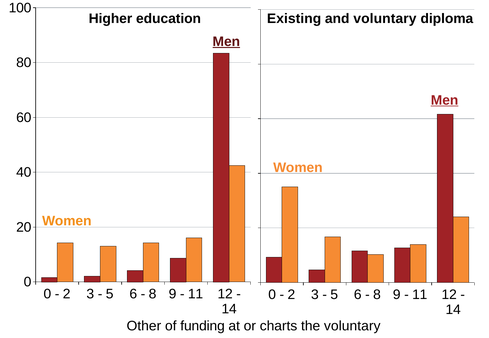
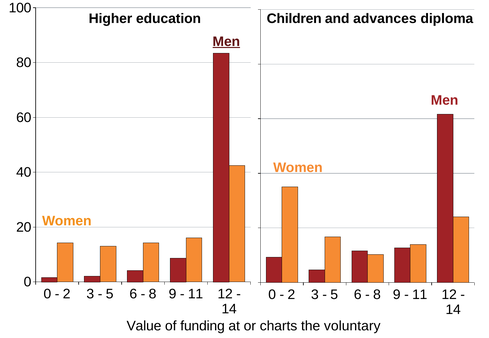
Existing: Existing -> Children (294, 19)
and voluntary: voluntary -> advances (385, 19)
Men underline: present -> none (445, 100)
Other: Other -> Value (144, 326)
